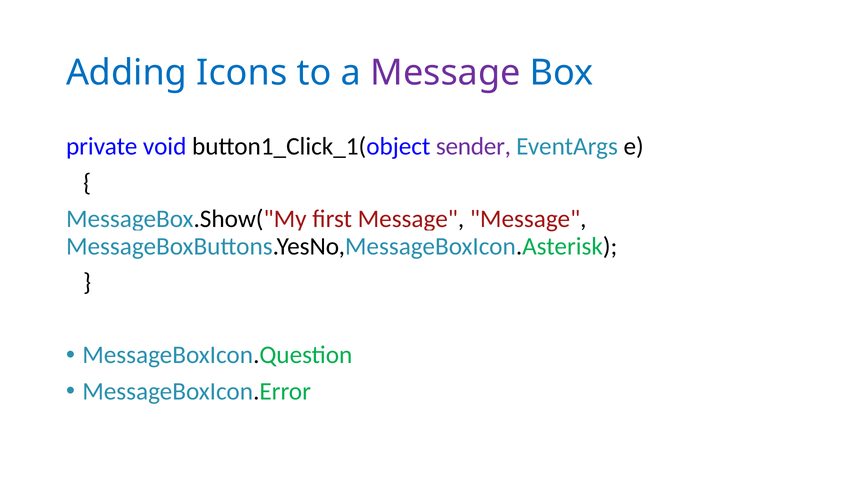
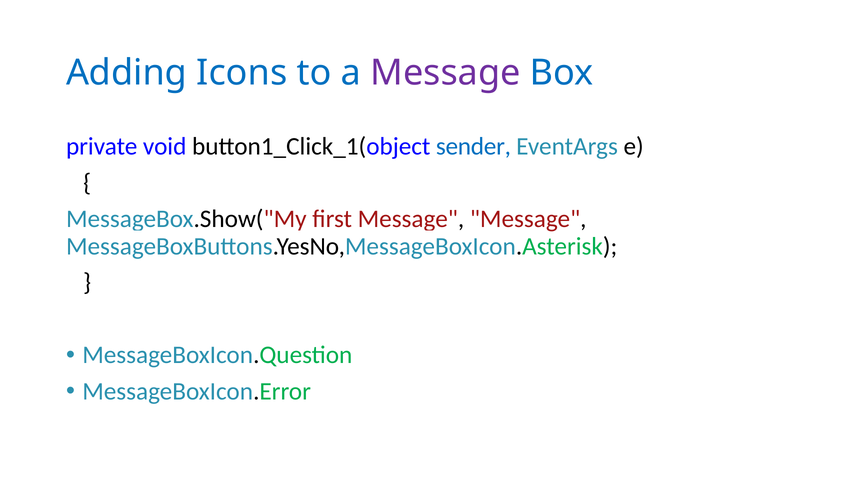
sender colour: purple -> blue (473, 146)
